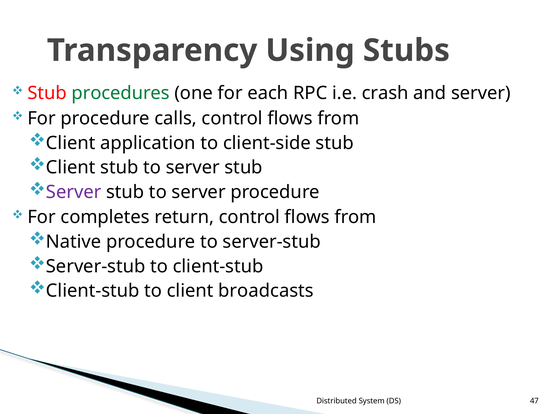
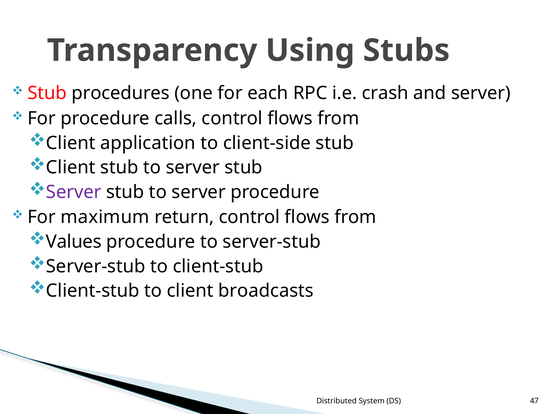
procedures colour: green -> black (121, 93)
completes: completes -> maximum (105, 217)
Native: Native -> Values (74, 242)
